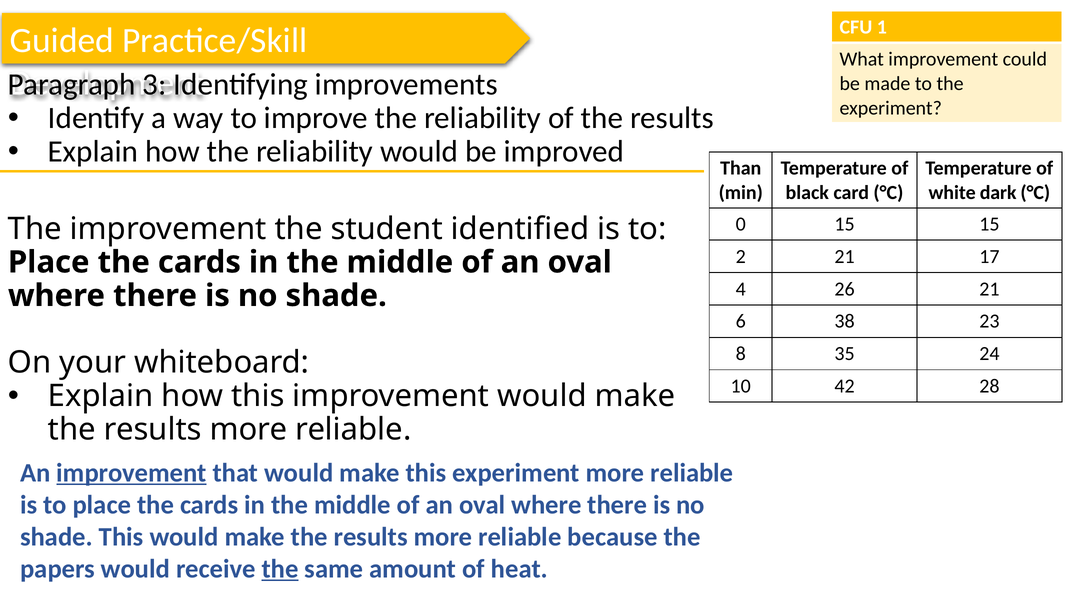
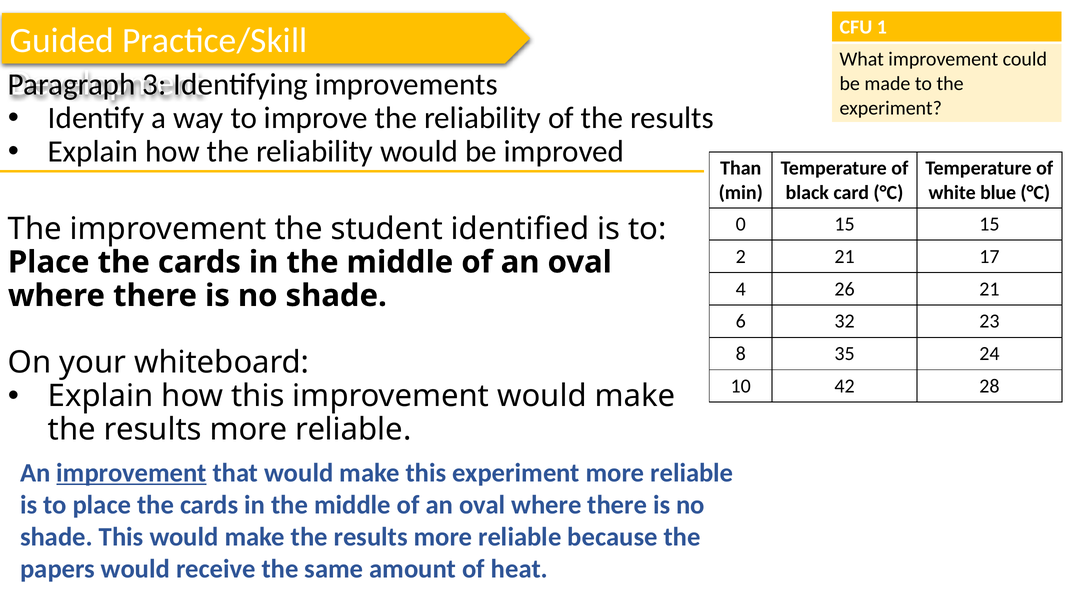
dark: dark -> blue (998, 193)
38: 38 -> 32 (845, 322)
the underline: present -> none (280, 569)
